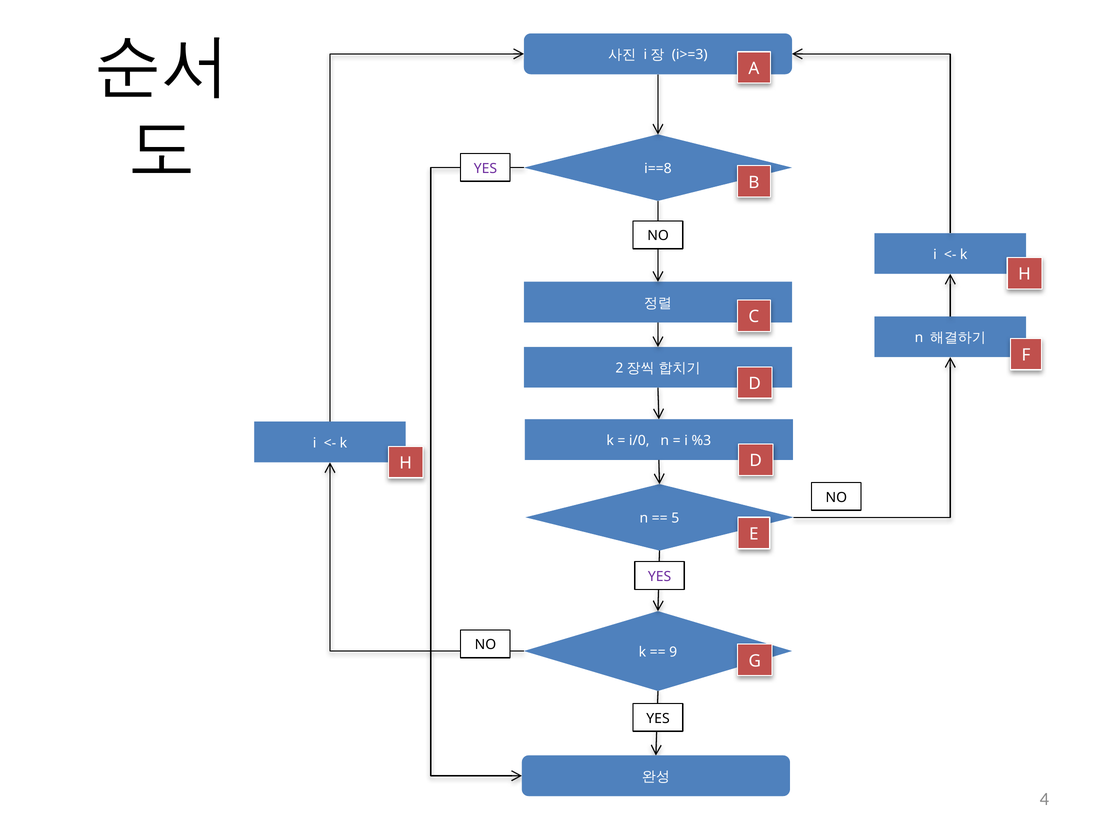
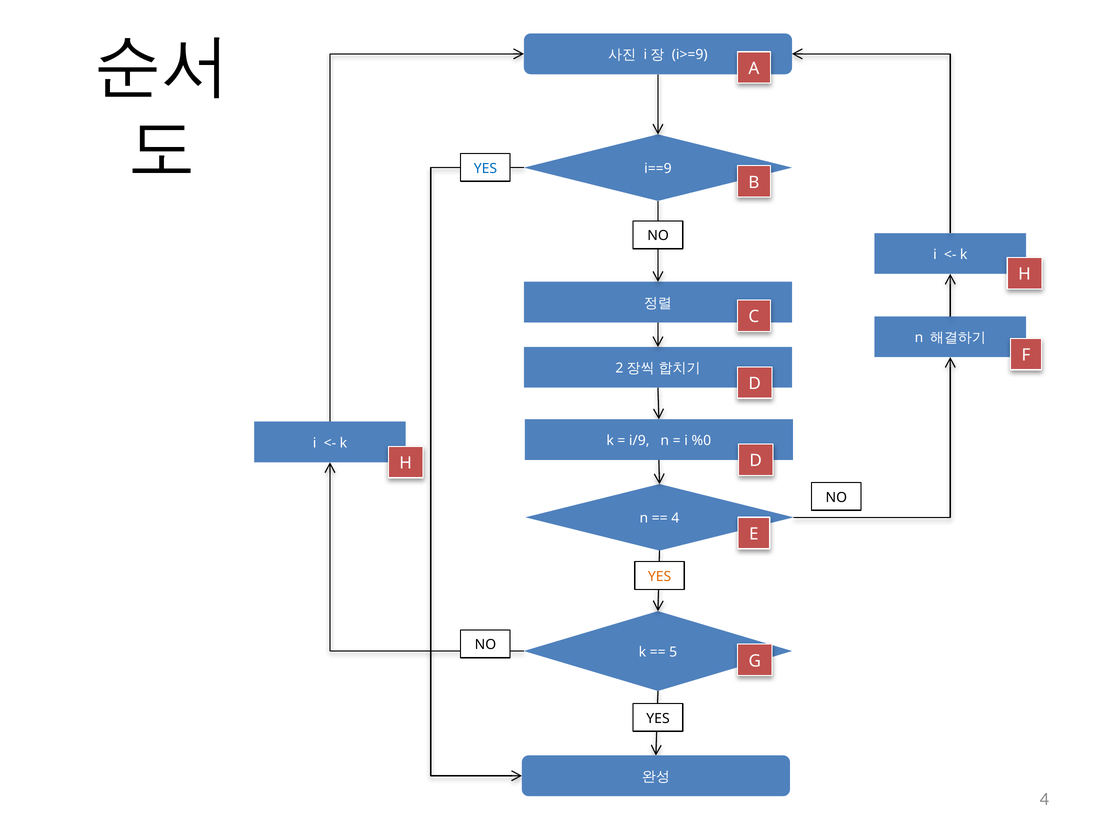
i>=3: i>=3 -> i>=9 (690, 55)
YES colour: purple -> blue (485, 168)
i==8: i==8 -> i==9 (658, 169)
i/0: i/0 -> i/9 (639, 441)
%3: %3 -> %0 (701, 441)
5: 5 -> 4 (675, 518)
YES colour: purple -> orange (660, 576)
9: 9 -> 5 (673, 652)
